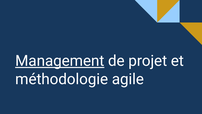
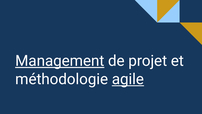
agile underline: none -> present (128, 79)
